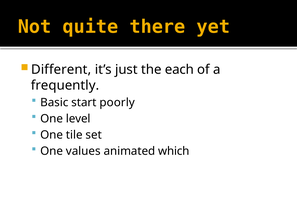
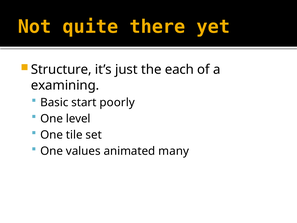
Different: Different -> Structure (61, 69)
frequently: frequently -> examining (65, 85)
which: which -> many (174, 151)
